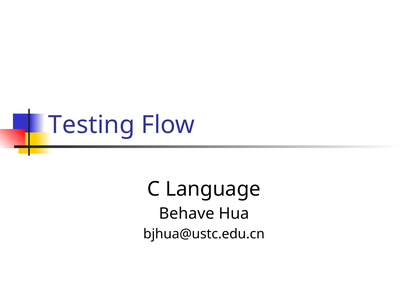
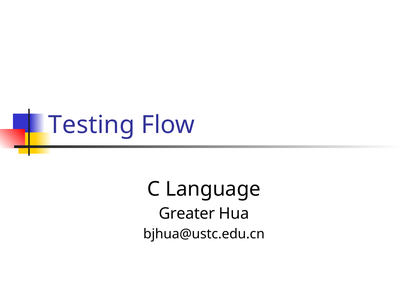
Behave: Behave -> Greater (187, 214)
